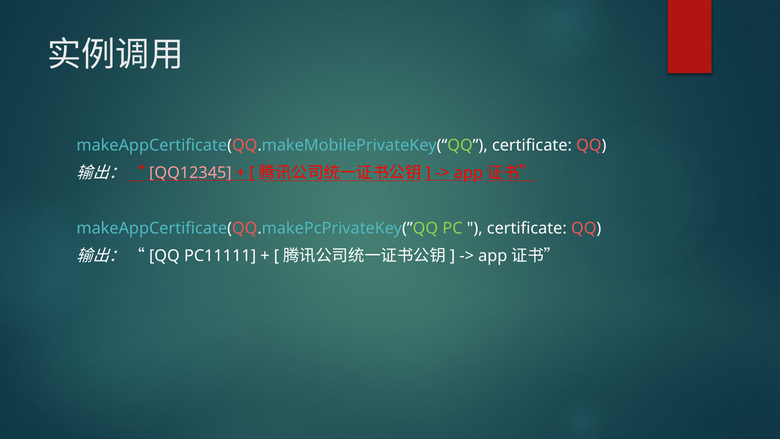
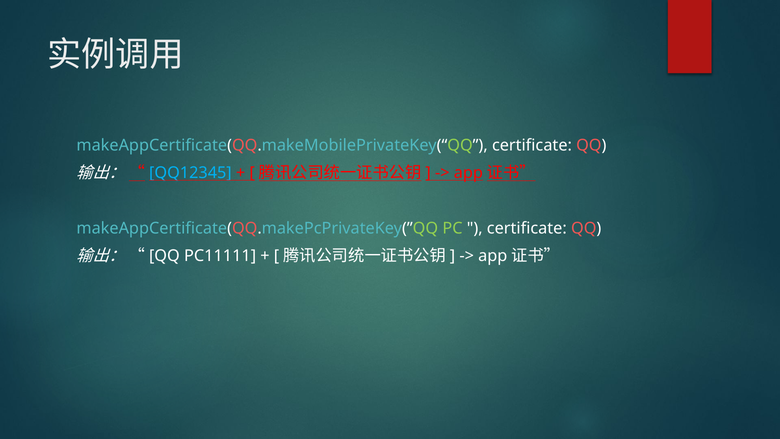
QQ12345 colour: pink -> light blue (190, 173)
